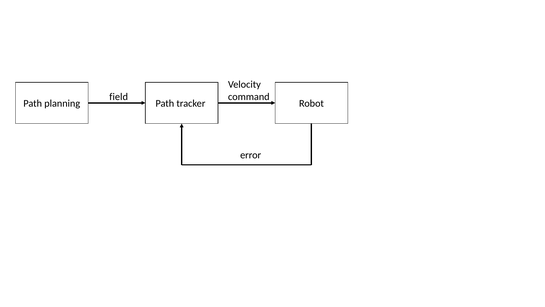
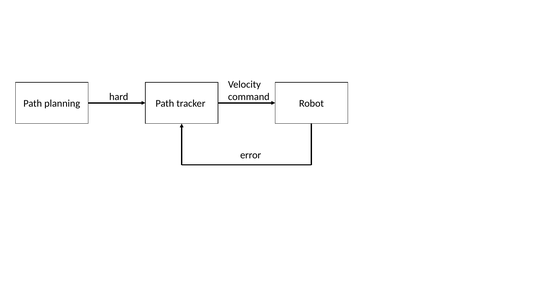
field: field -> hard (119, 97)
